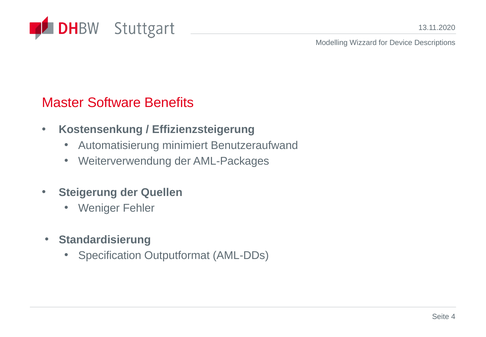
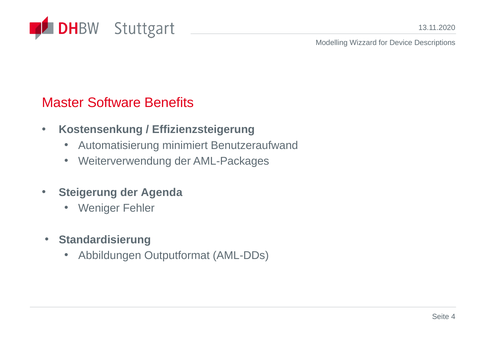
Quellen: Quellen -> Agenda (162, 192)
Specification: Specification -> Abbildungen (110, 255)
